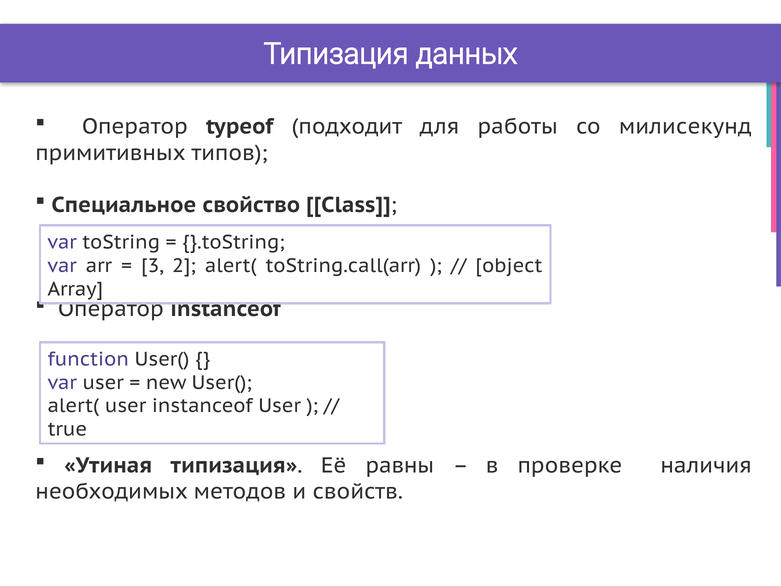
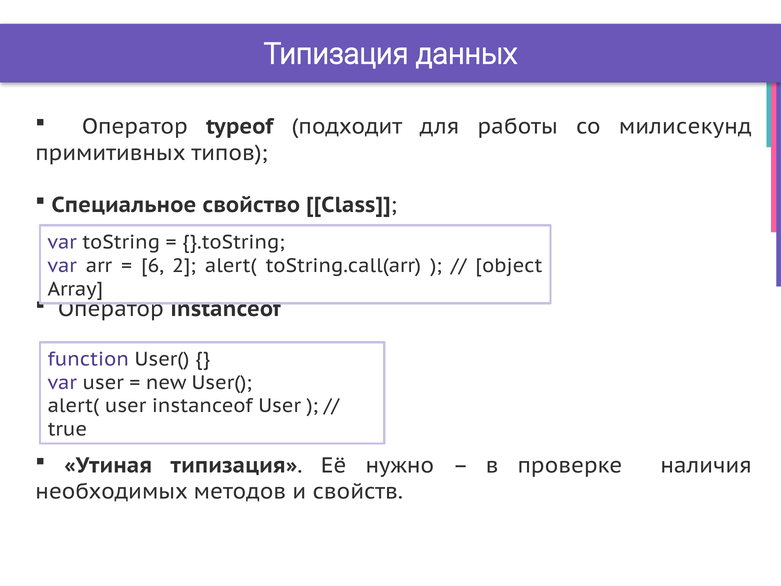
3: 3 -> 6 (152, 266)
равны: равны -> нужно (400, 465)
